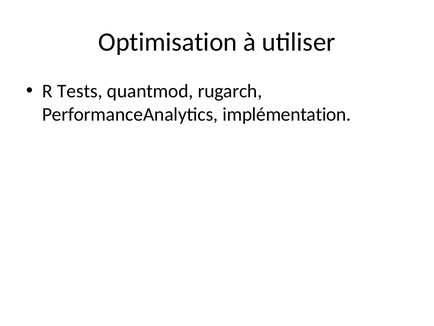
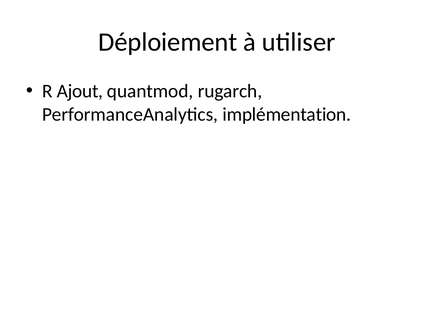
Optimisation: Optimisation -> Déploiement (168, 42)
Tests: Tests -> Ajout (80, 91)
